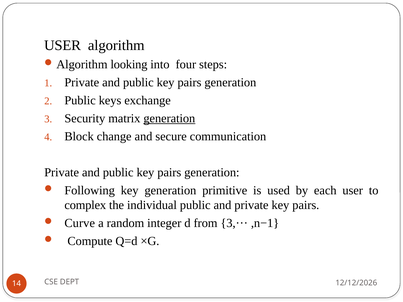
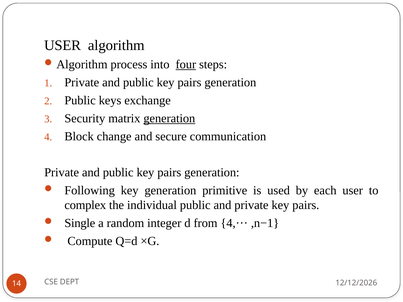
looking: looking -> process (129, 65)
four underline: none -> present (186, 65)
Curve: Curve -> Single (80, 223)
3,···: 3,··· -> 4,··· (234, 223)
